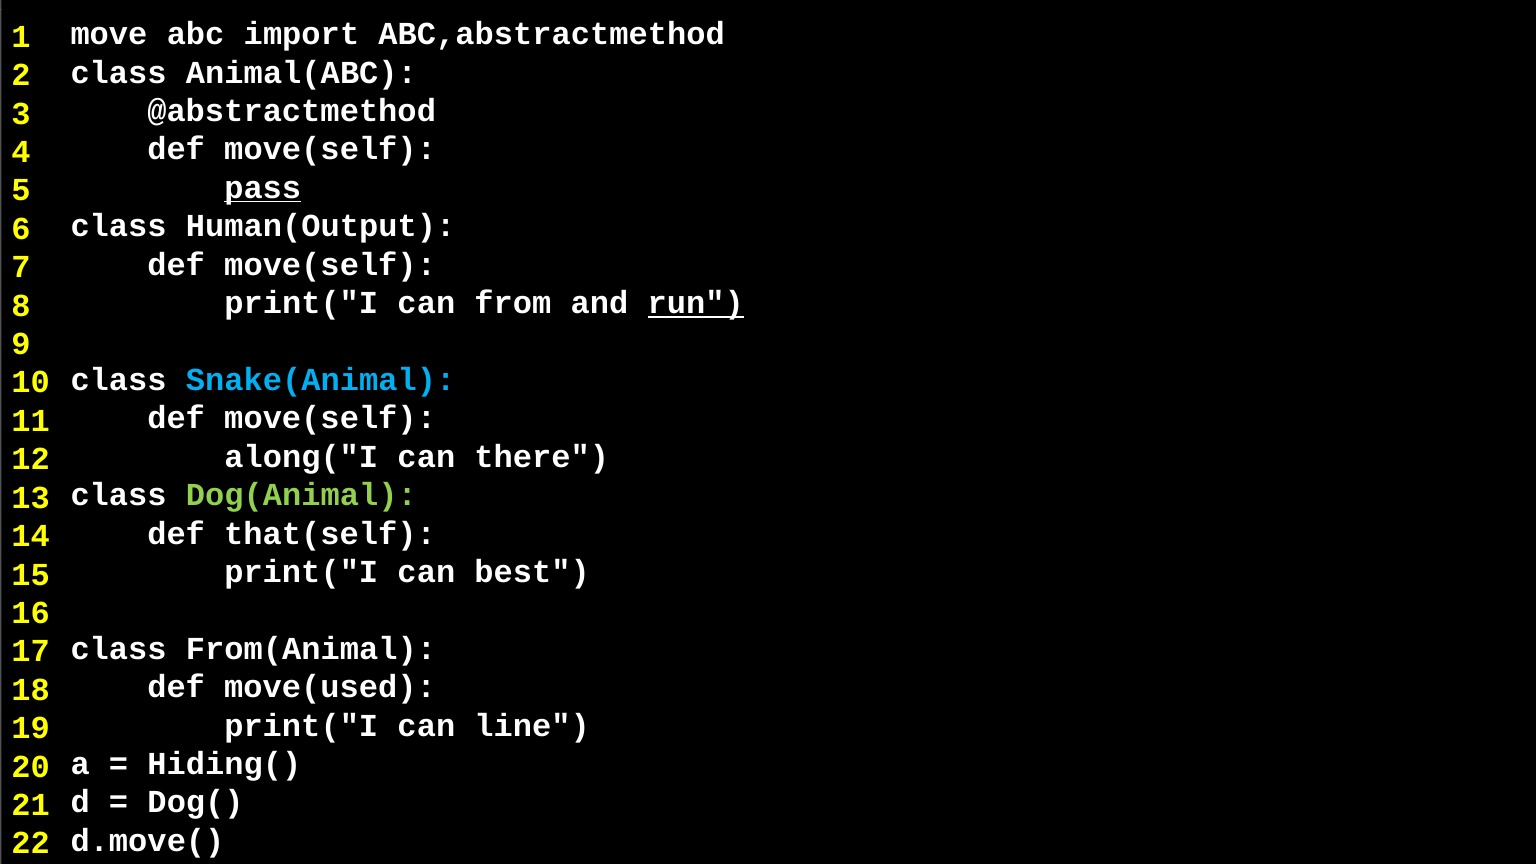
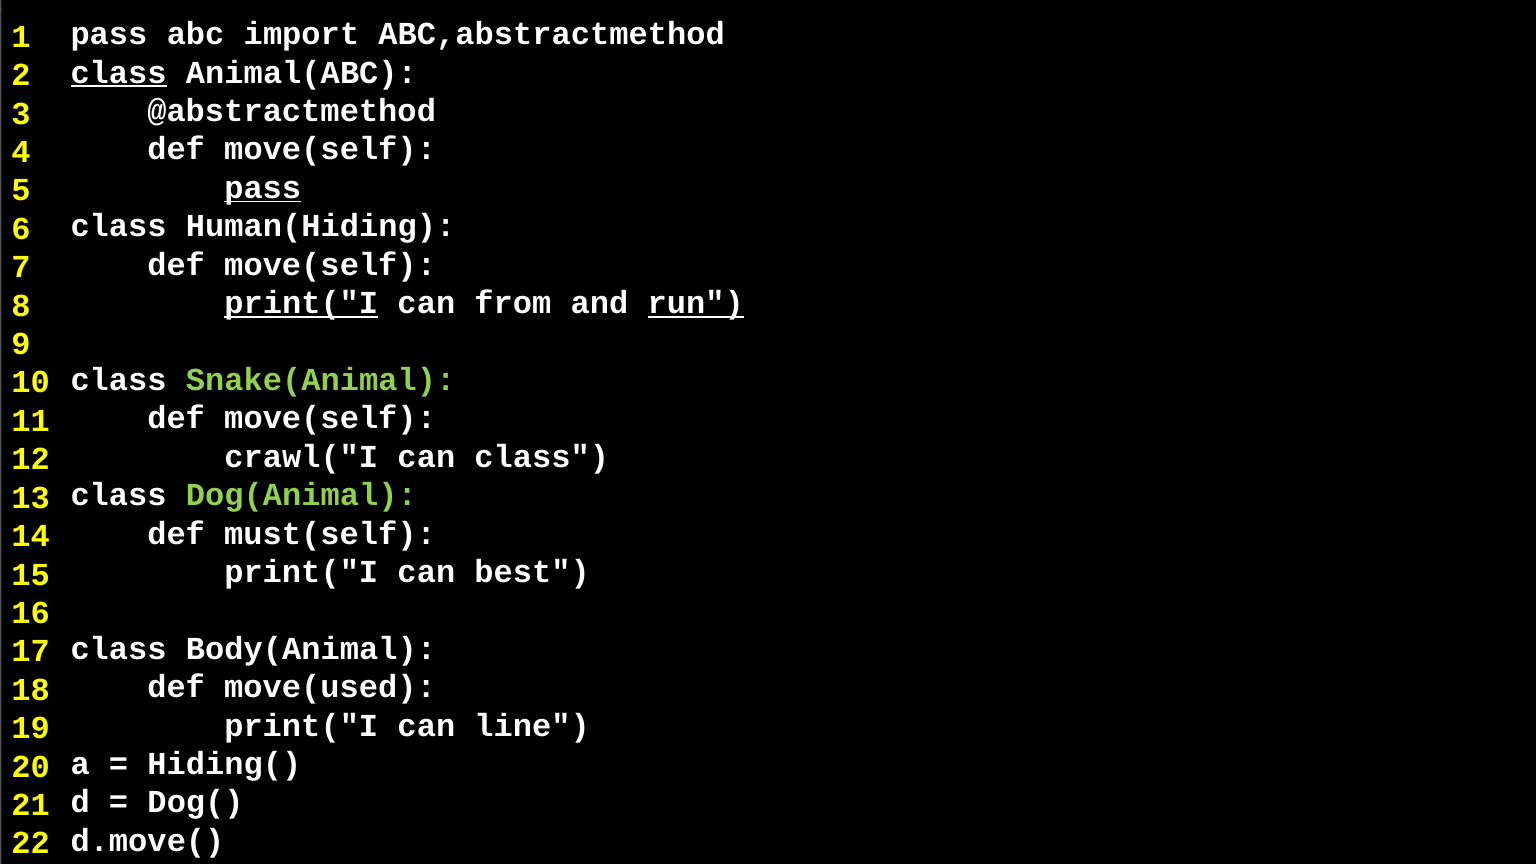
move: move -> pass (109, 34)
class underline: none -> present (119, 72)
Human(Output: Human(Output -> Human(Hiding (321, 226)
print("I underline: none -> present (301, 303)
Snake(Animal colour: light blue -> light green (321, 380)
along("I: along("I -> crawl("I (301, 457)
can there: there -> class (542, 457)
that(self: that(self -> must(self (330, 533)
From(Animal: From(Animal -> Body(Animal (311, 649)
